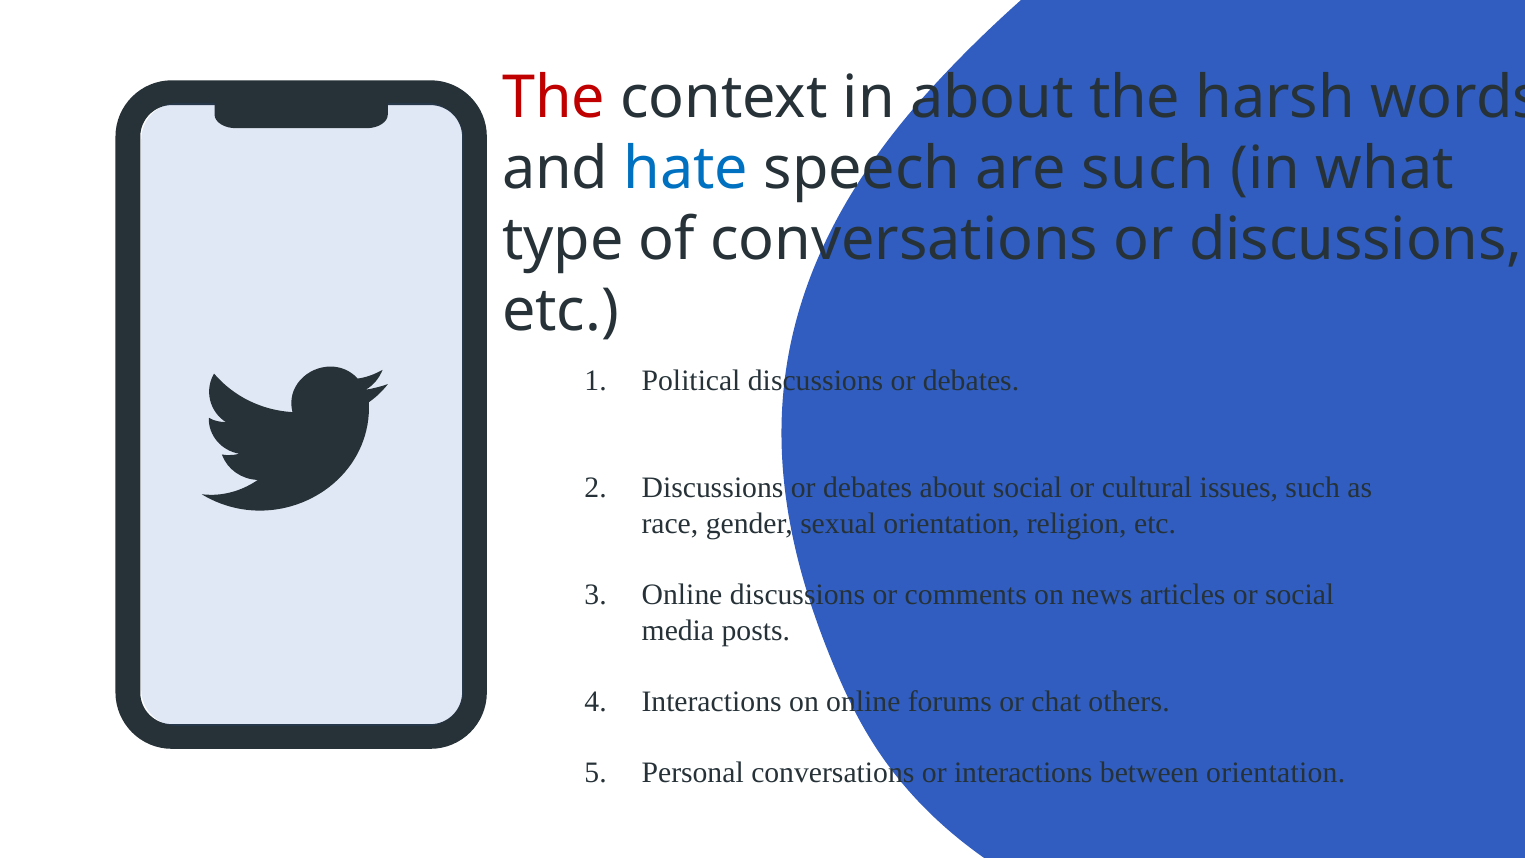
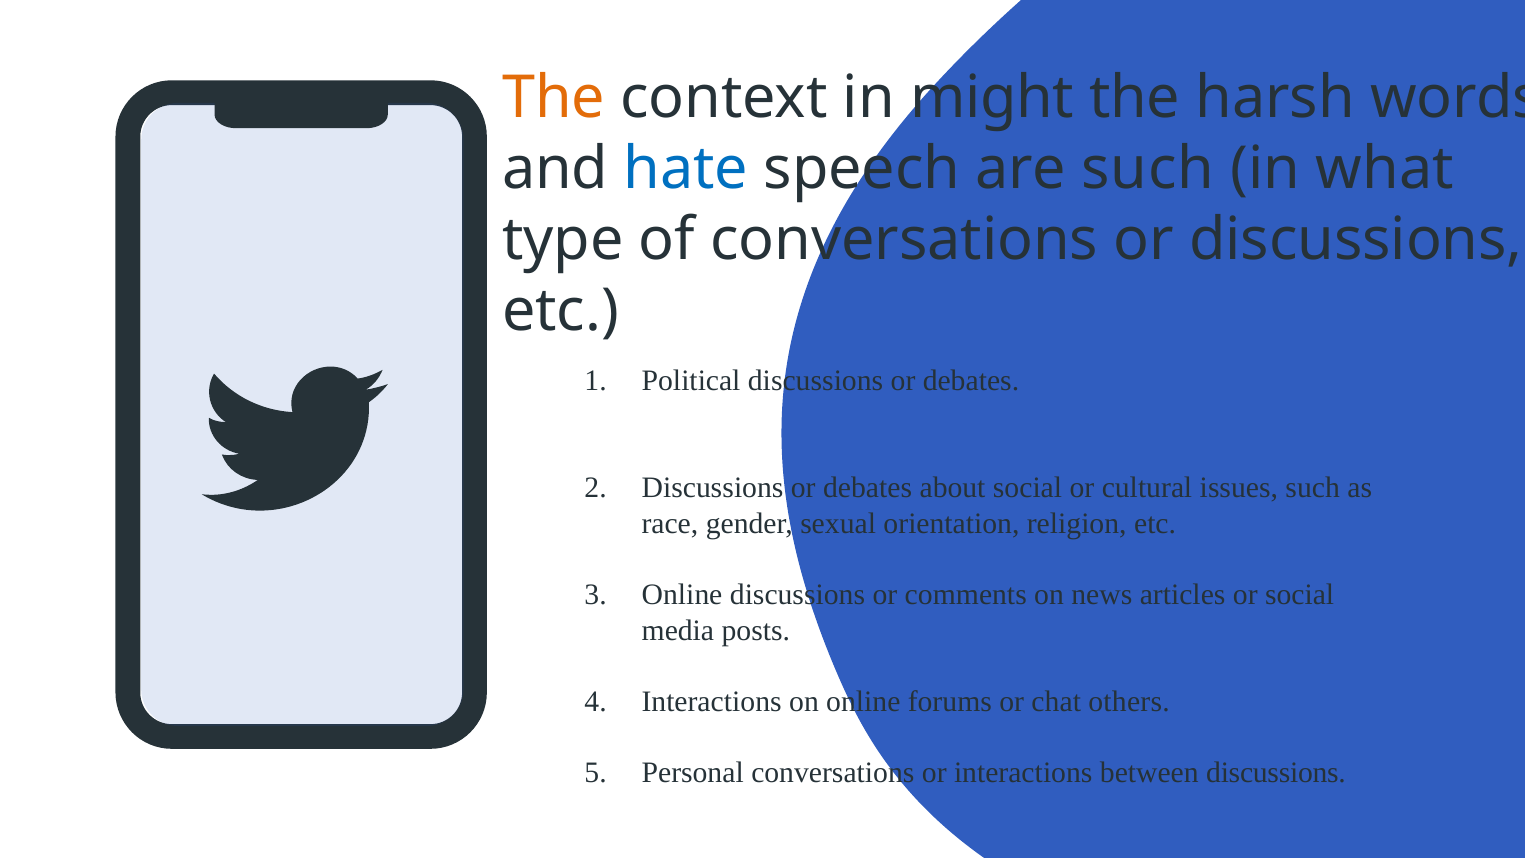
The colour: red -> orange (554, 98)
in about: about -> might (992, 98)
between orientation: orientation -> discussions (1276, 773)
